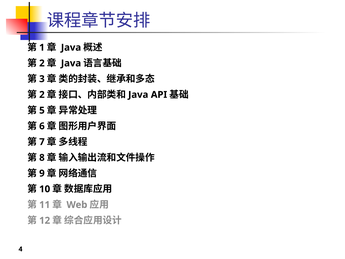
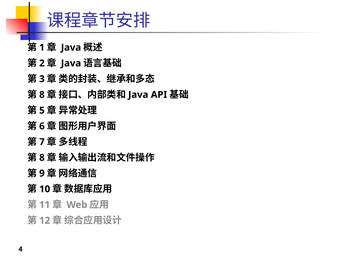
2: 2 -> 8 (42, 95)
